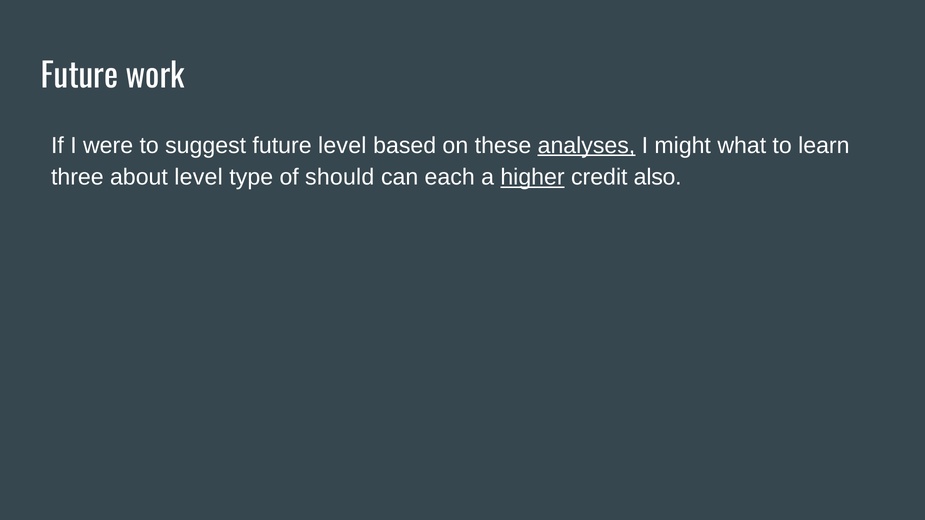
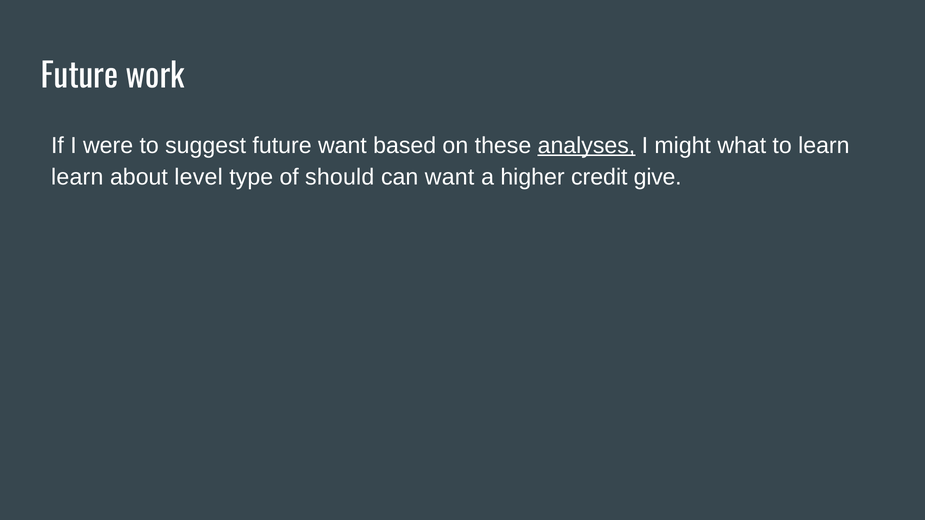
future level: level -> want (342, 145)
three: three -> learn (77, 177)
can each: each -> want (450, 177)
higher underline: present -> none (533, 177)
also: also -> give (658, 177)
